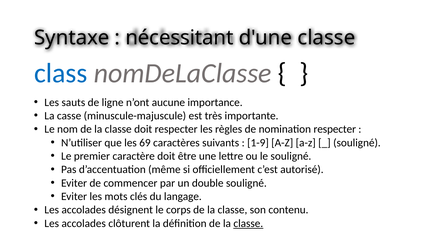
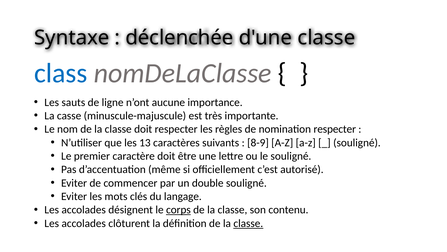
nécessitant: nécessitant -> déclenchée (179, 38)
69: 69 -> 13 (145, 142)
1-9: 1-9 -> 8-9 (258, 142)
corps underline: none -> present (178, 209)
